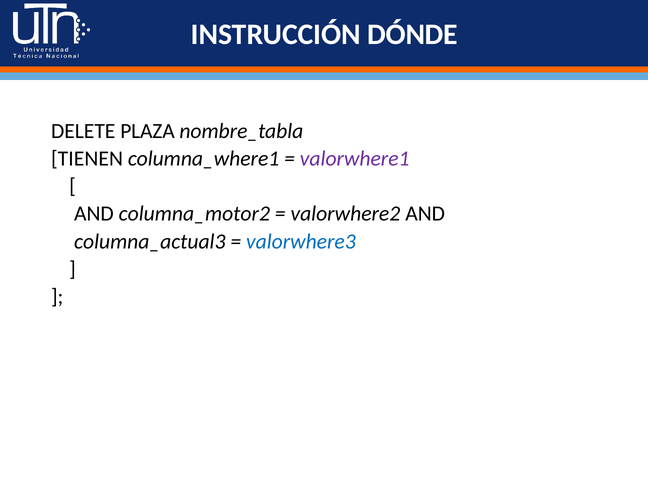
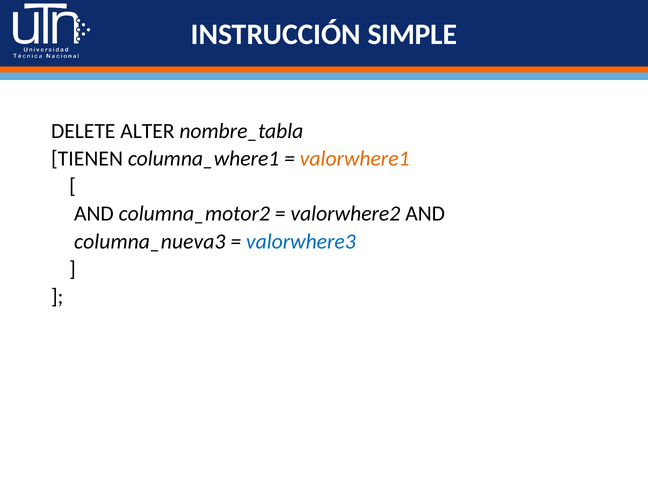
DÓNDE: DÓNDE -> SIMPLE (412, 34)
PLAZA: PLAZA -> ALTER (147, 131)
valorwhere1 colour: purple -> orange (355, 159)
columna_actual3: columna_actual3 -> columna_nueva3 (150, 241)
